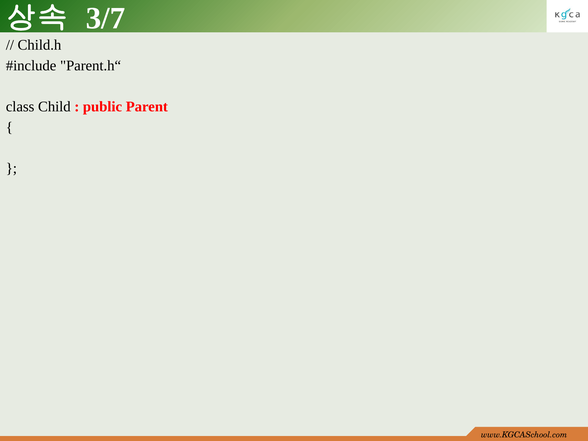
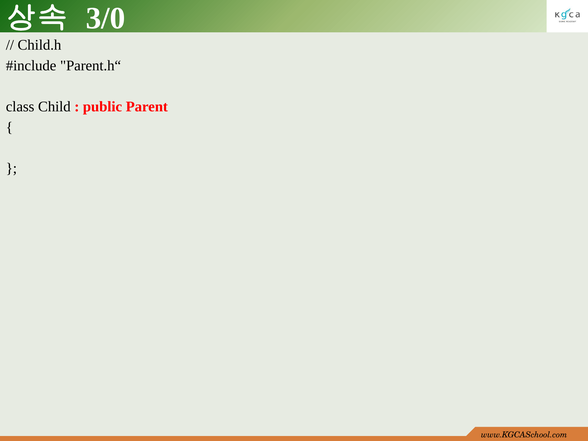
3/7: 3/7 -> 3/0 (106, 18)
